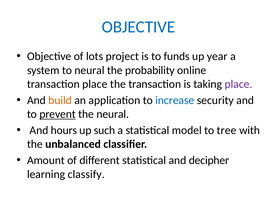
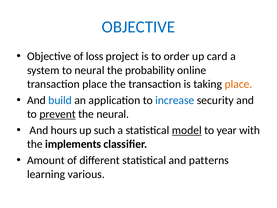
lots: lots -> loss (95, 56)
funds: funds -> order (177, 56)
year: year -> card (217, 56)
place colour: purple -> orange (239, 84)
build colour: orange -> blue (60, 100)
model underline: none -> present (187, 130)
tree: tree -> year (227, 130)
unbalanced: unbalanced -> implements (73, 144)
decipher: decipher -> patterns (209, 160)
classify: classify -> various (86, 174)
